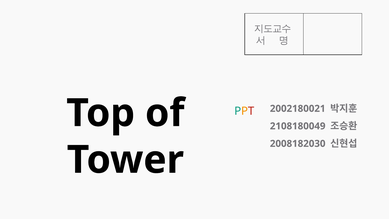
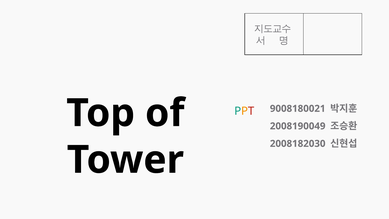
2002180021: 2002180021 -> 9008180021 (298, 109)
2108180049: 2108180049 -> 2008190049 (298, 126)
